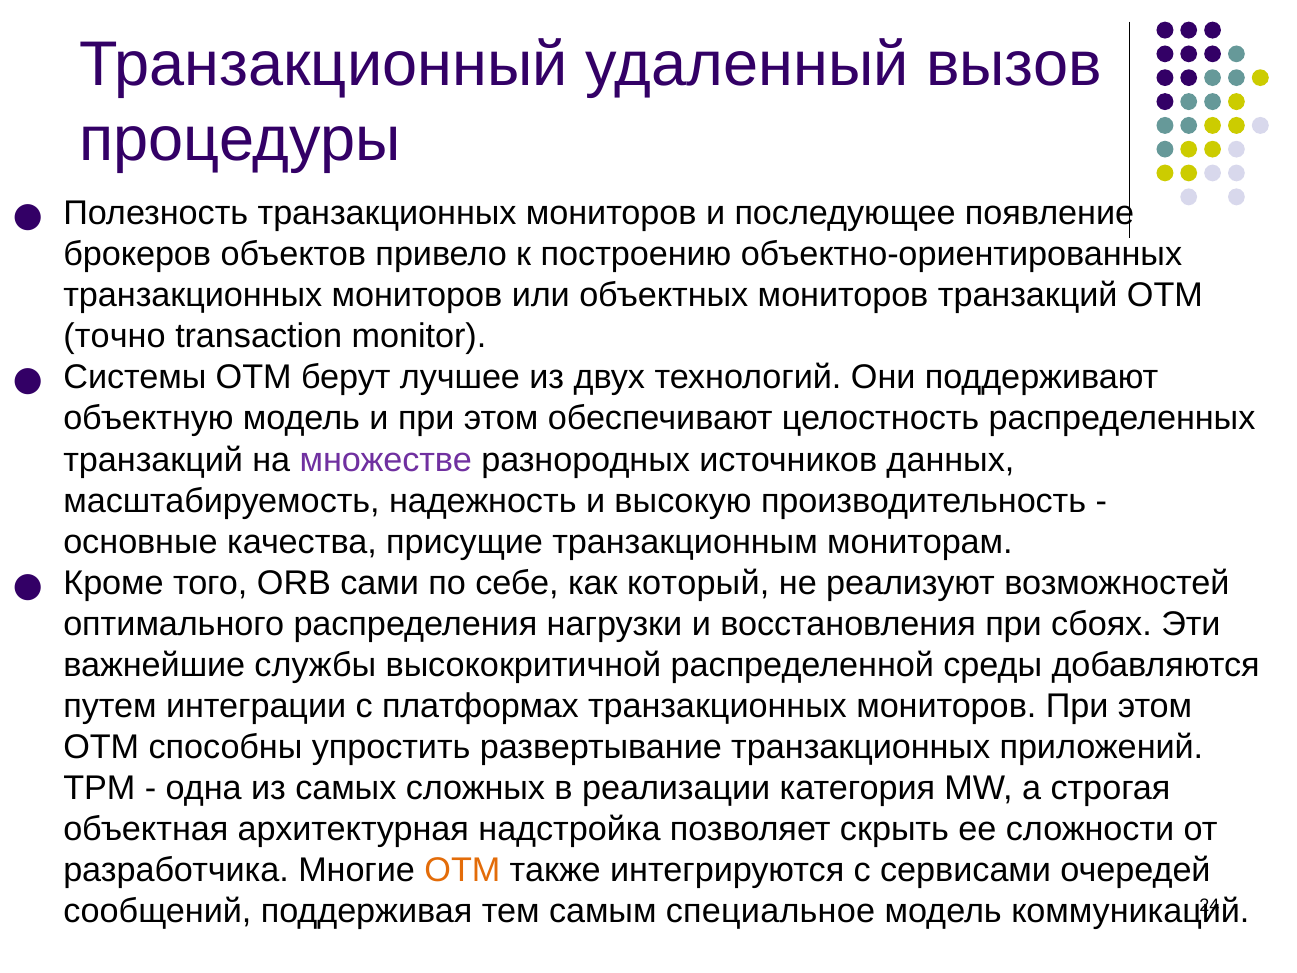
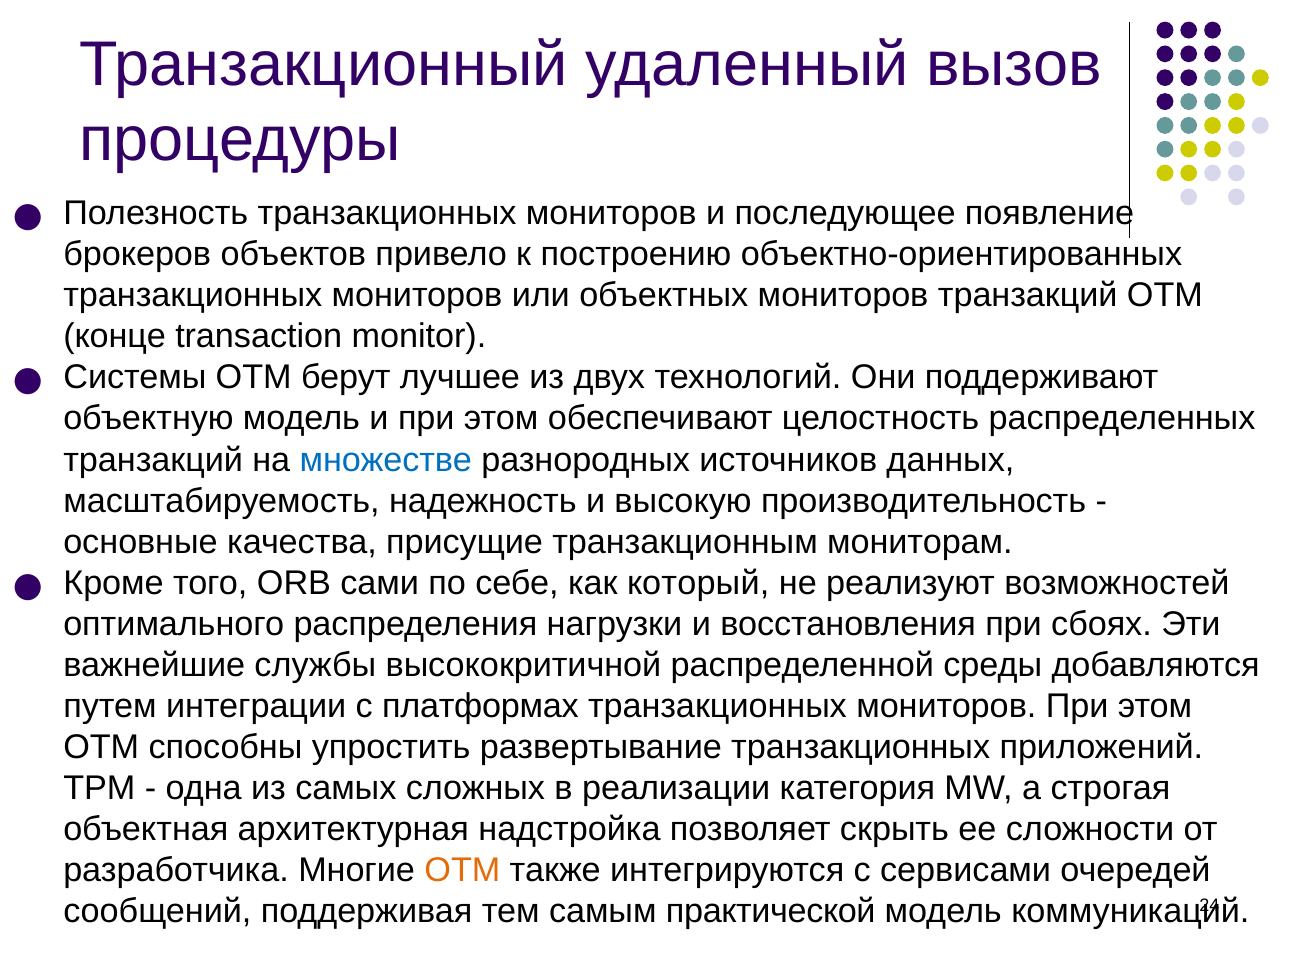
точно: точно -> конце (115, 336)
множестве colour: purple -> blue (386, 460)
специальное: специальное -> практической (771, 911)
